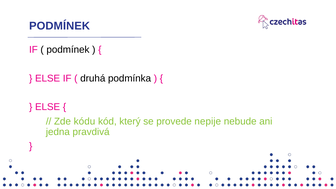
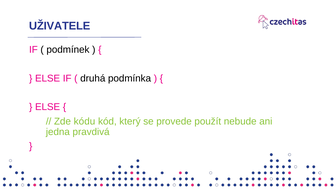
PODMÍNEK: PODMÍNEK -> UŽIVATELE (60, 26)
nepije: nepije -> použít (208, 121)
